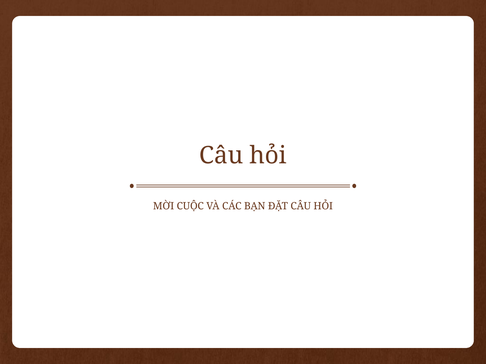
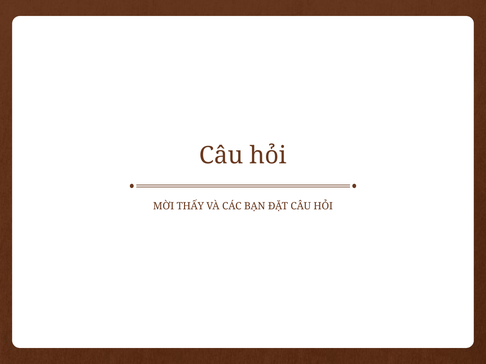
CUỘC: CUỘC -> THẤY (190, 206)
